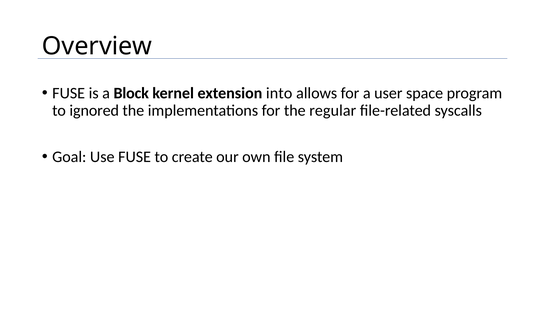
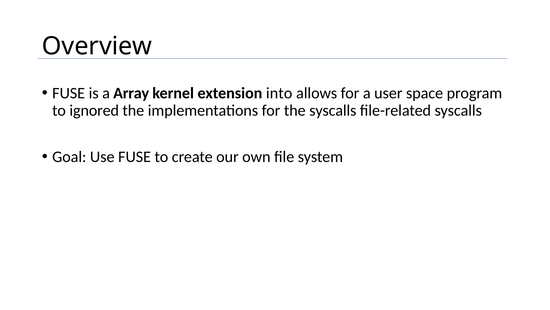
Block: Block -> Array (131, 93)
the regular: regular -> syscalls (333, 110)
